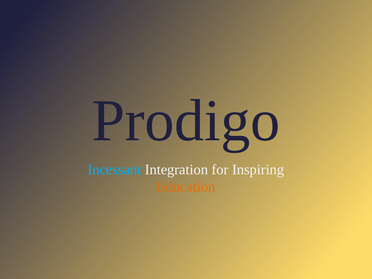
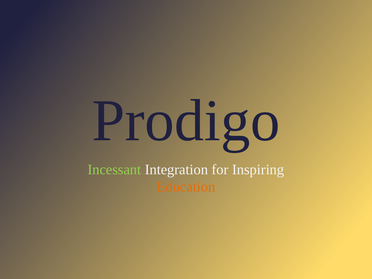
Incessant colour: light blue -> light green (114, 170)
